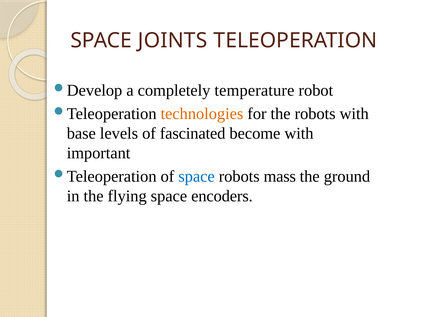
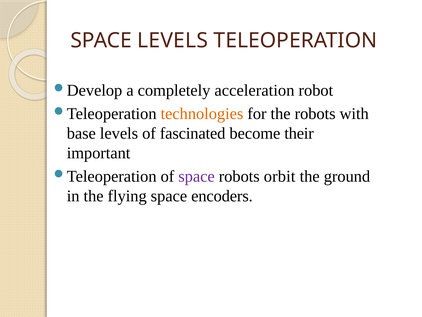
SPACE JOINTS: JOINTS -> LEVELS (173, 41)
temperature: temperature -> acceleration (254, 90)
become with: with -> their (299, 133)
space colour: blue -> purple (197, 176)
mass: mass -> orbit (280, 176)
